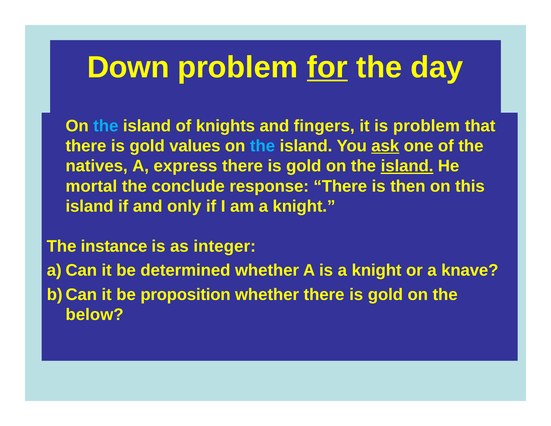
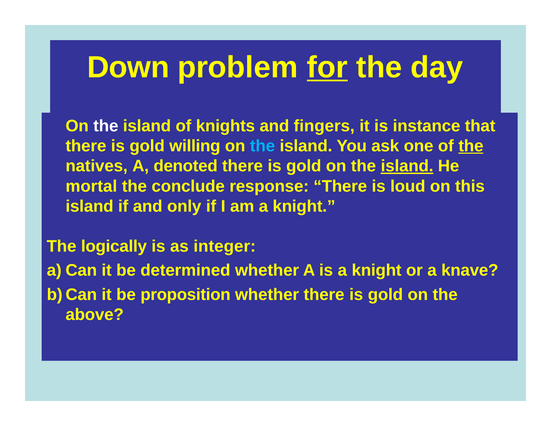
the colour: light blue -> white (106, 126)
is problem: problem -> instance (427, 126)
values: values -> willing (195, 146)
ask underline: present -> none (385, 146)
the underline: none -> present (471, 146)
express: express -> denoted (186, 166)
then: then -> loud (408, 186)
instance: instance -> logically (114, 246)
below: below -> above (95, 314)
